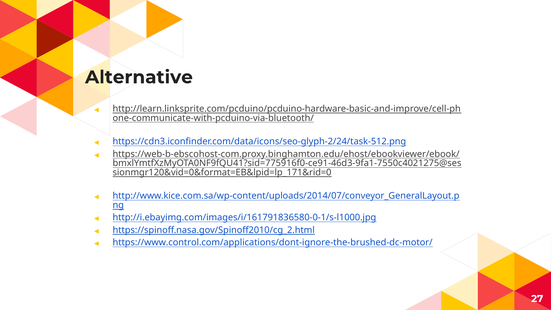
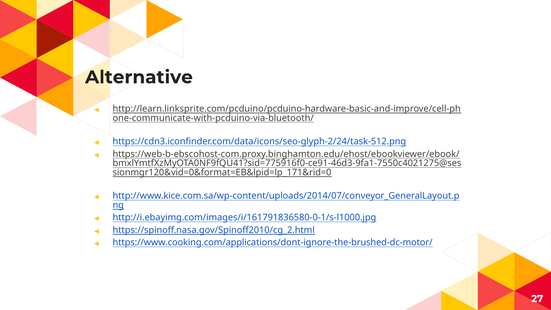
https://www.control.com/applications/dont-ignore-the-brushed-dc-motor/: https://www.control.com/applications/dont-ignore-the-brushed-dc-motor/ -> https://www.cooking.com/applications/dont-ignore-the-brushed-dc-motor/ (273, 243)
